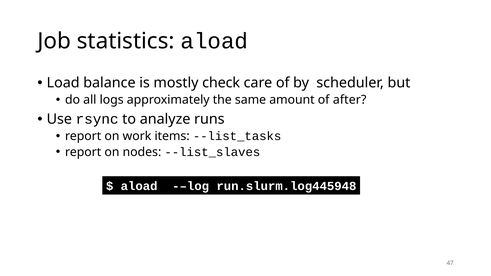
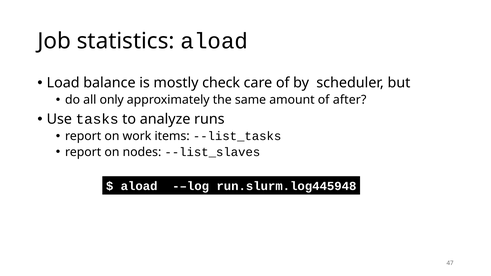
logs: logs -> only (112, 100)
rsync: rsync -> tasks (97, 119)
